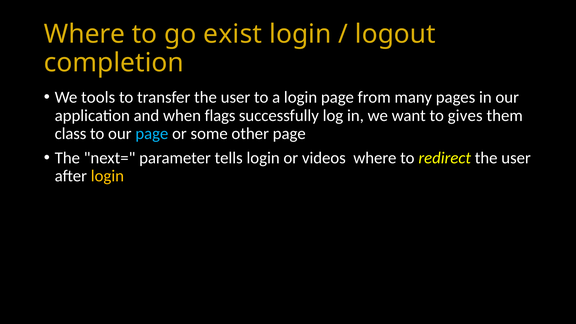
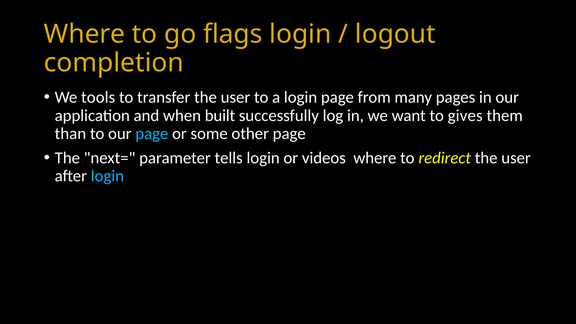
exist: exist -> flags (233, 34)
flags: flags -> built (220, 116)
class: class -> than (70, 134)
login colour: yellow -> light blue (107, 176)
